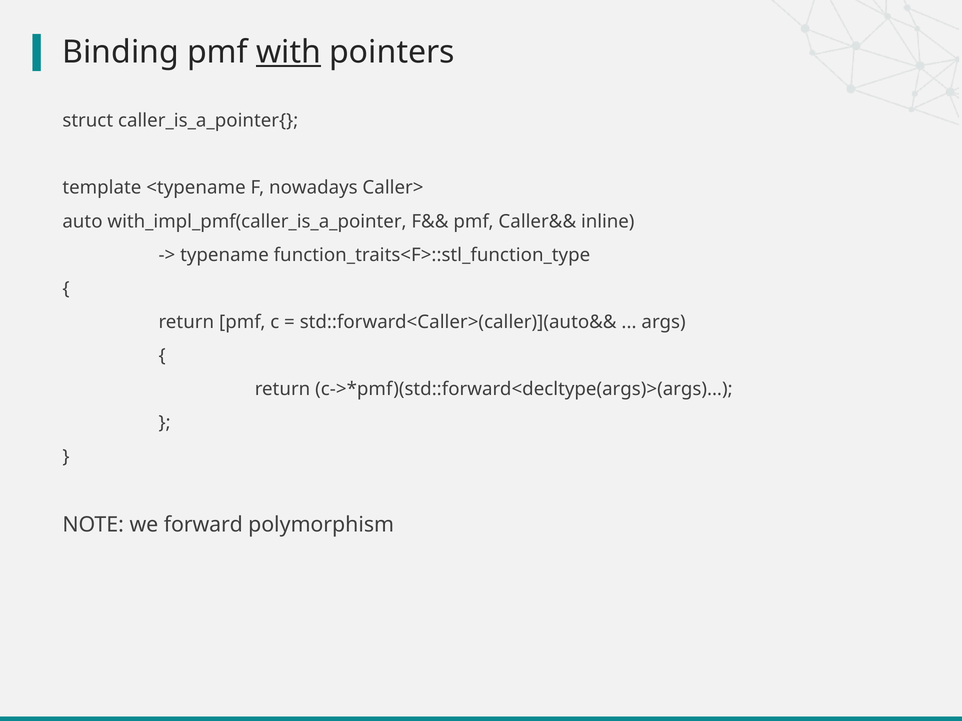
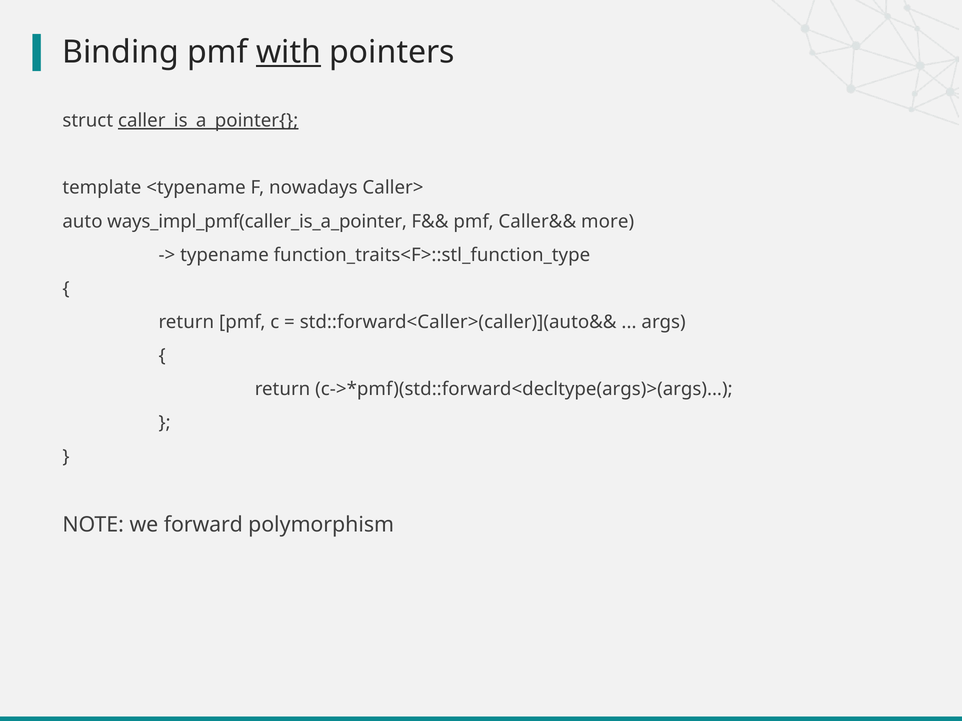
caller_is_a_pointer{ underline: none -> present (208, 121)
with_impl_pmf(caller_is_a_pointer: with_impl_pmf(caller_is_a_pointer -> ways_impl_pmf(caller_is_a_pointer (257, 221)
inline: inline -> more (608, 221)
